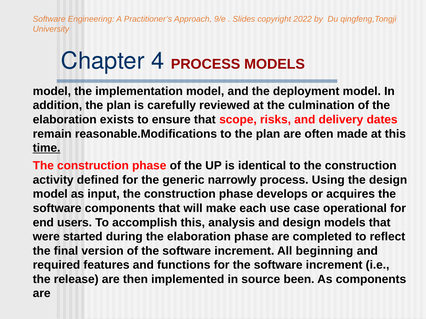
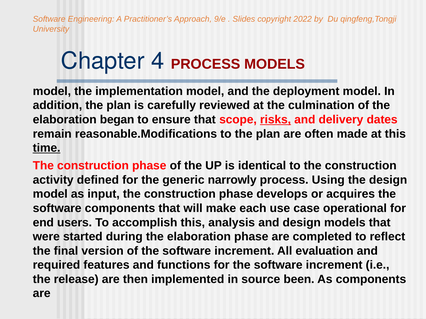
exists: exists -> began (117, 120)
risks underline: none -> present (276, 120)
beginning: beginning -> evaluation (325, 251)
